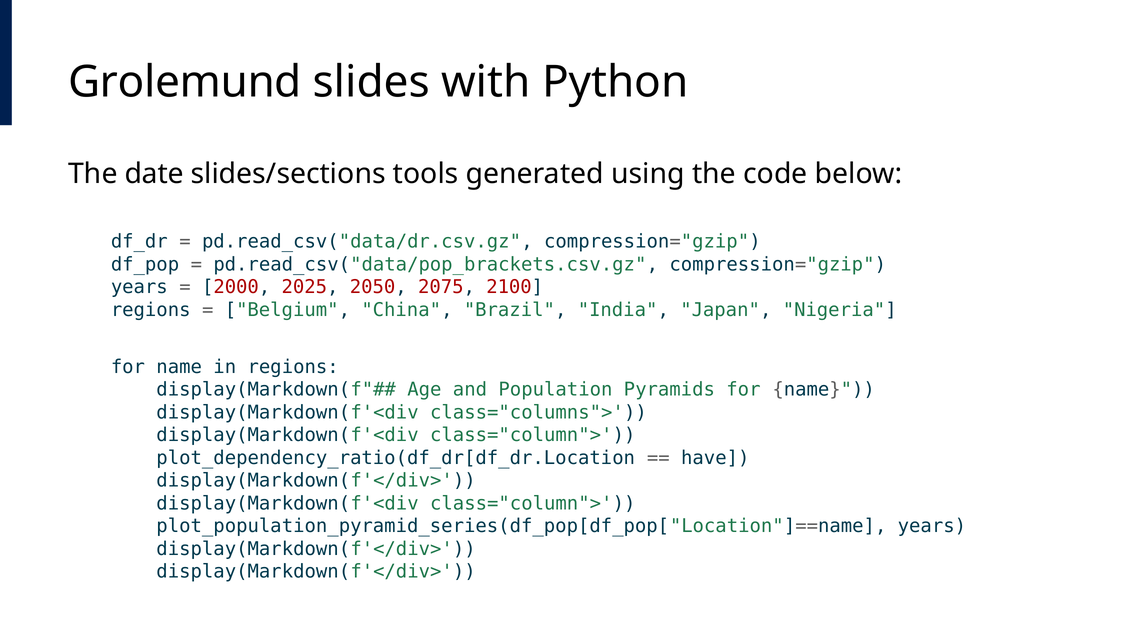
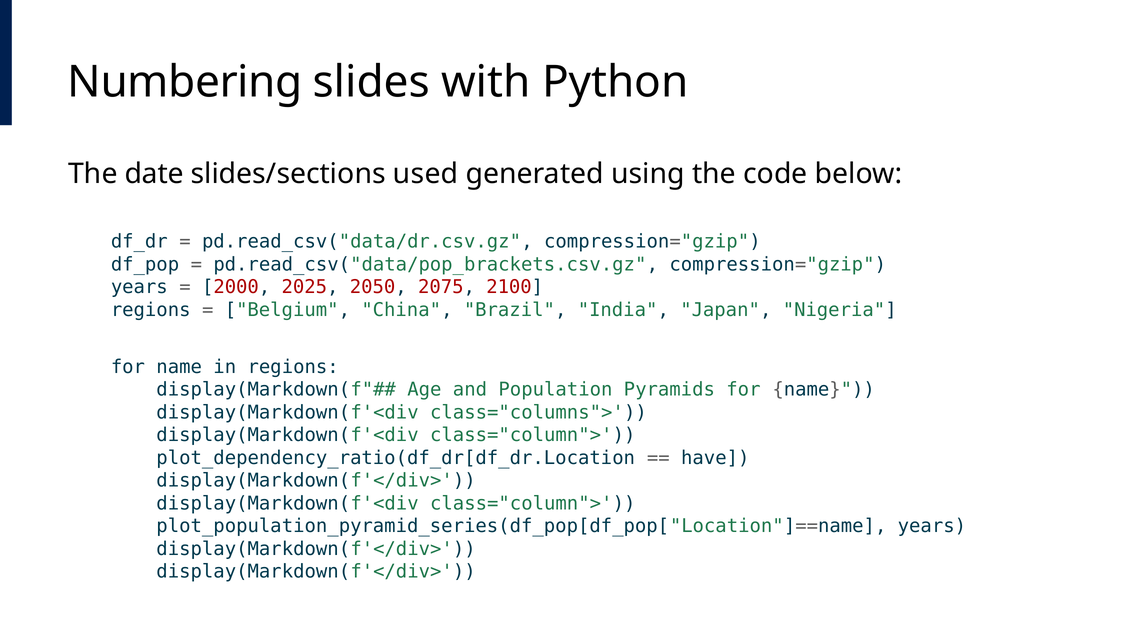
Grolemund: Grolemund -> Numbering (185, 82)
tools: tools -> used (426, 174)
